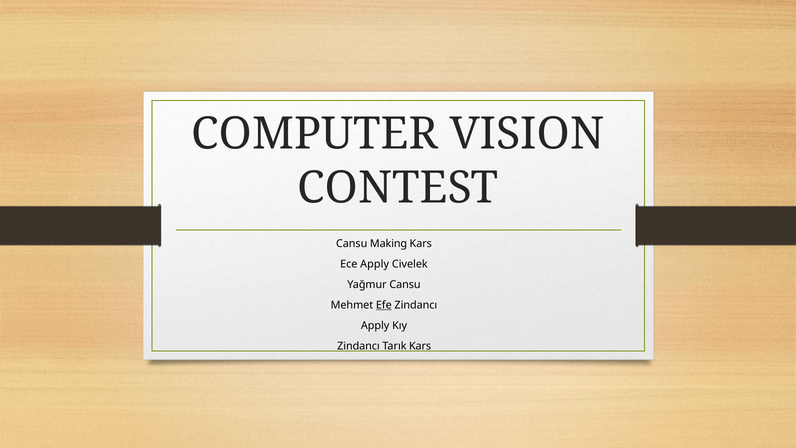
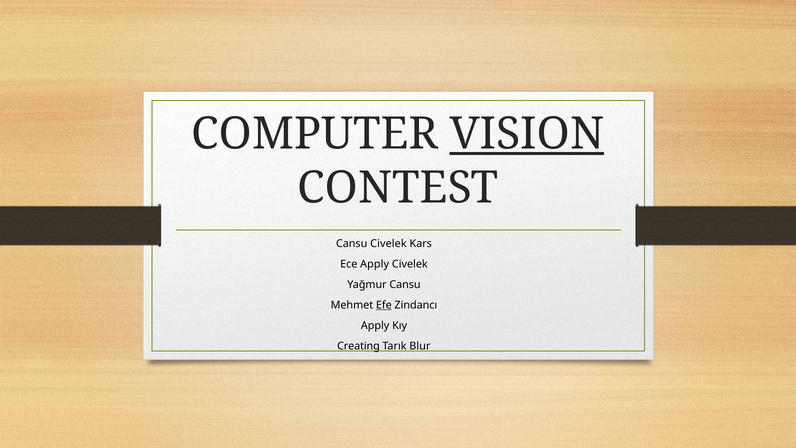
VISION underline: none -> present (527, 134)
Cansu Making: Making -> Civelek (388, 243)
Zindancı: Zindancı -> Creating (358, 346)
Tarık Kars: Kars -> Blur (420, 346)
